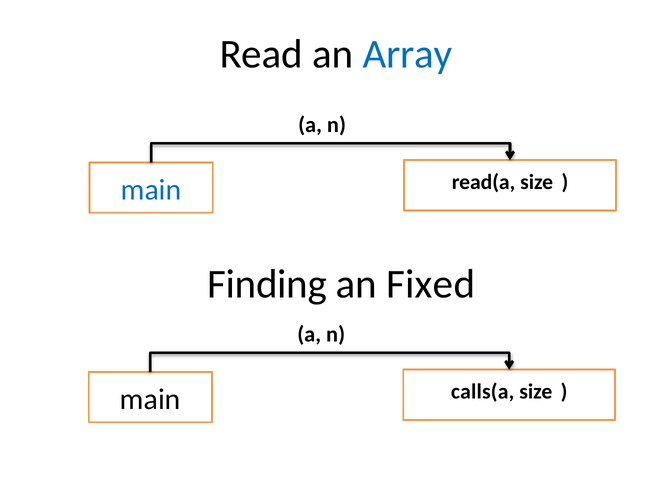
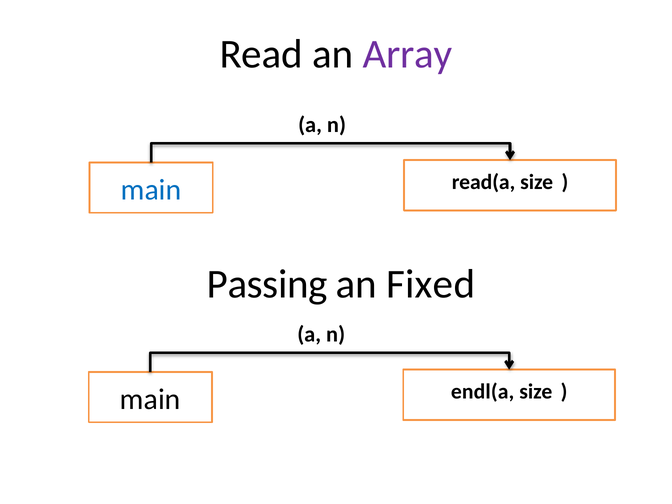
Array colour: blue -> purple (407, 54)
Finding: Finding -> Passing (267, 284)
calls(a: calls(a -> endl(a (483, 391)
